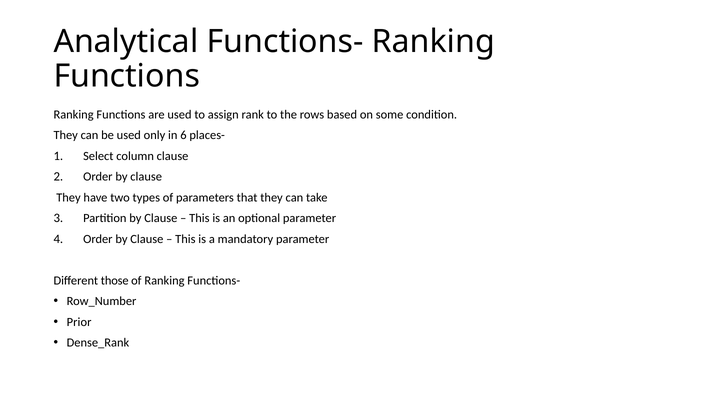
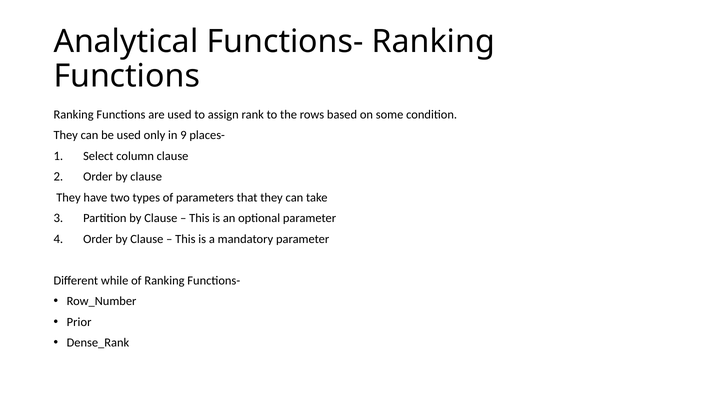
6: 6 -> 9 (183, 135)
those: those -> while (115, 280)
